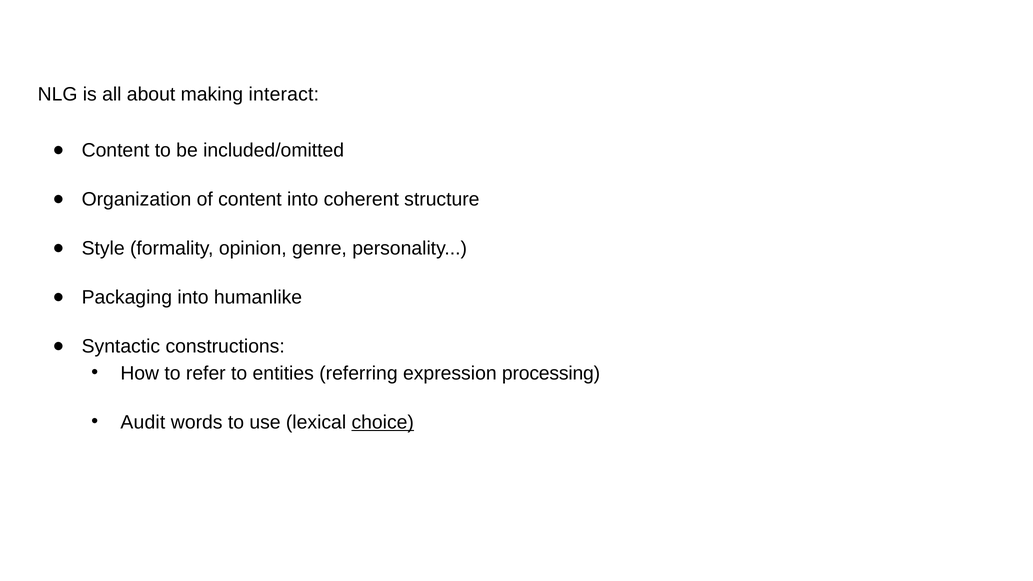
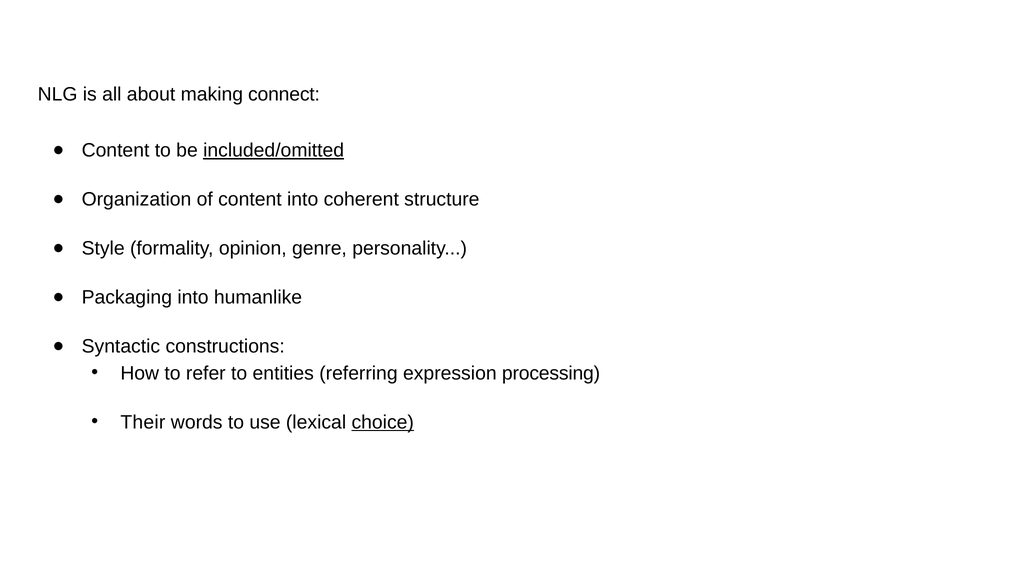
interact: interact -> connect (284, 94)
included/omitted underline: none -> present (274, 151)
Audit: Audit -> Their (143, 422)
